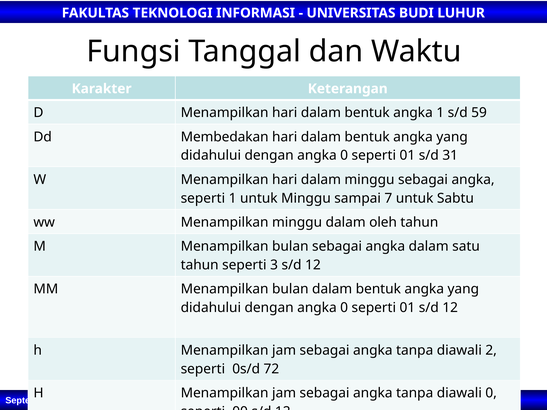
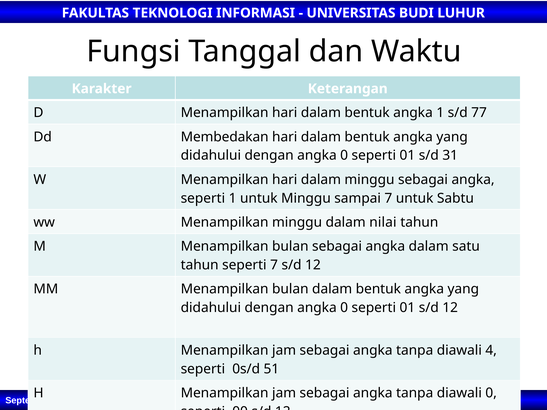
59: 59 -> 77 (479, 113)
oleh: oleh -> nilai (383, 222)
seperti 3: 3 -> 7 (274, 265)
2: 2 -> 4 (491, 350)
72: 72 -> 51 (271, 369)
